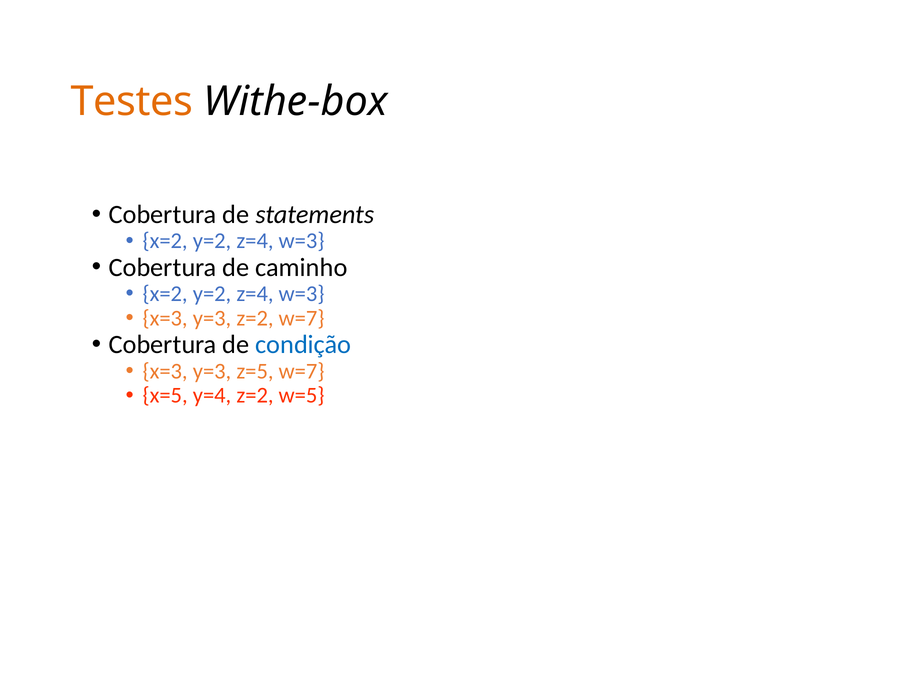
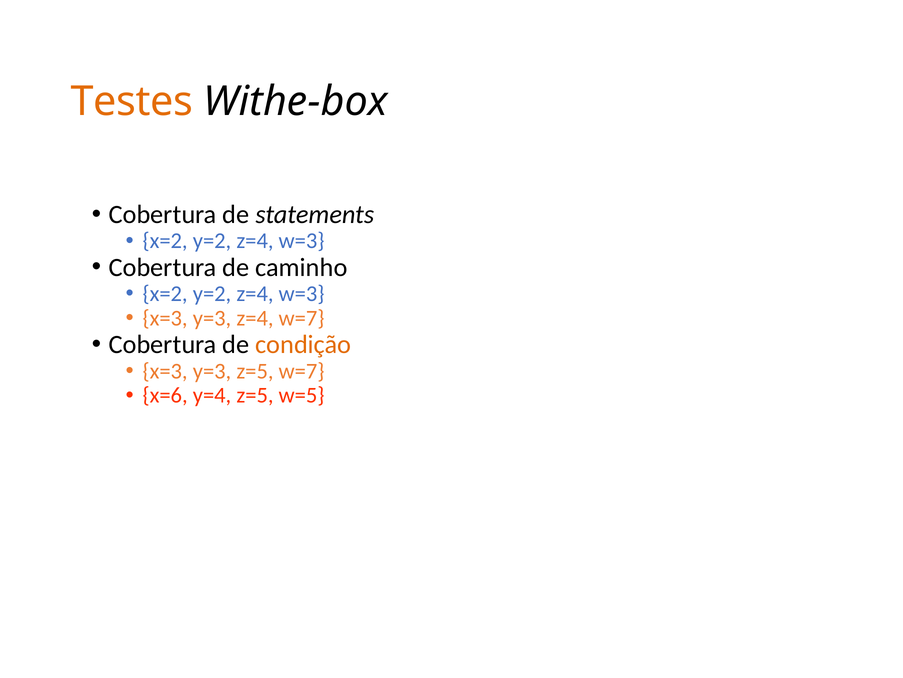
y=3 z=2: z=2 -> z=4 (255, 318)
condição colour: blue -> orange (303, 344)
x=5: x=5 -> x=6 (165, 395)
y=4 z=2: z=2 -> z=5 (255, 395)
